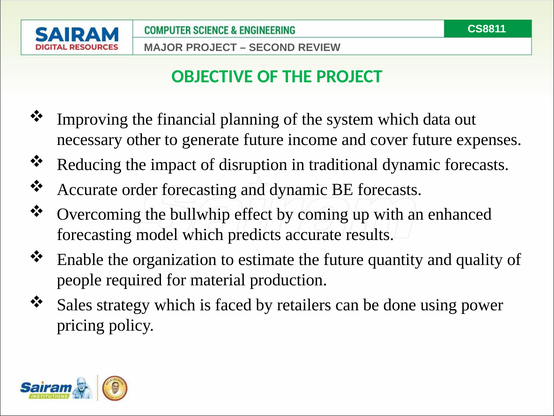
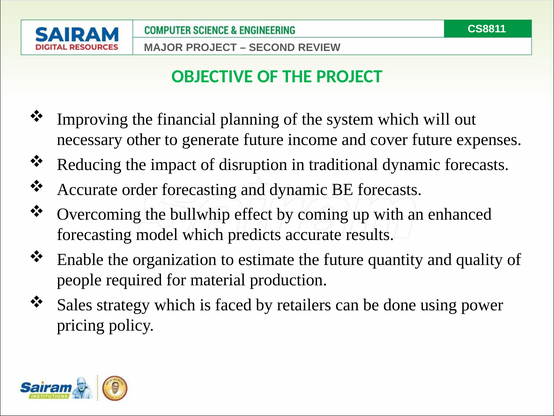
data: data -> will (437, 119)
